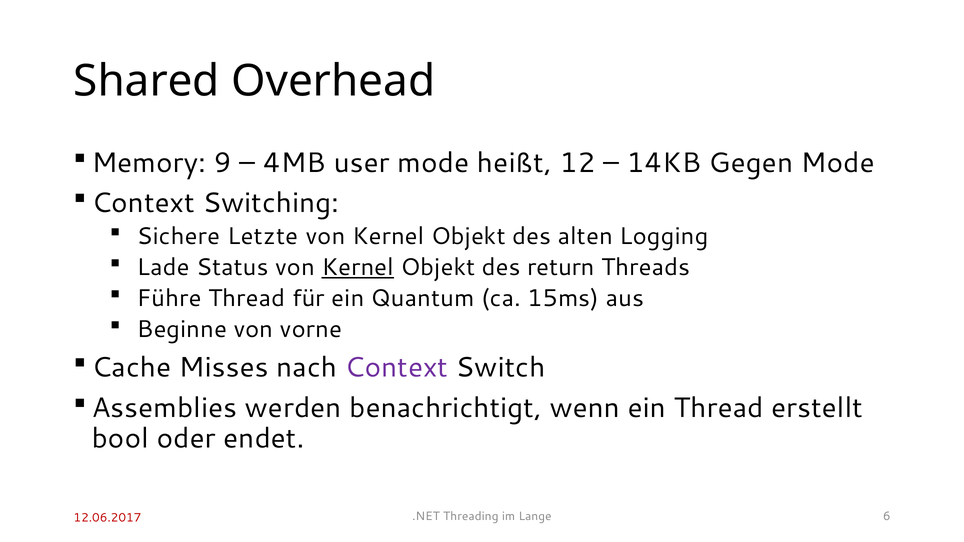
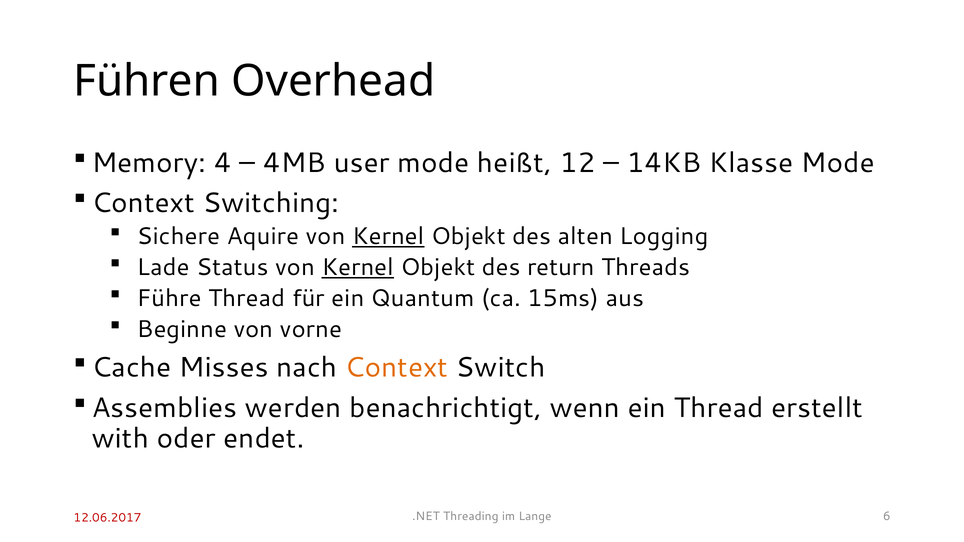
Shared: Shared -> Führen (147, 81)
9: 9 -> 4 (223, 163)
Gegen: Gegen -> Klasse (751, 163)
Letzte: Letzte -> Aquire (263, 237)
Kernel underline: none -> present (388, 237)
Context colour: purple -> orange (396, 368)
bool: bool -> with (120, 438)
